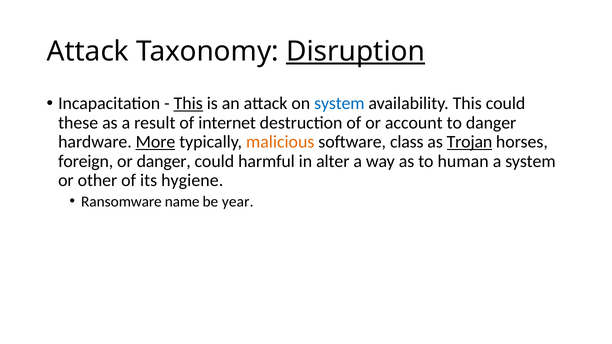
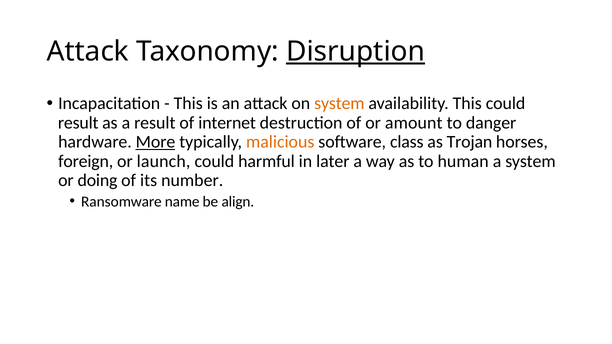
This underline: present -> none (188, 103)
system colour: blue -> orange (339, 103)
these: these -> result (78, 123)
account: account -> amount (414, 123)
Trojan underline: present -> none (469, 142)
or danger: danger -> launch (164, 161)
alter: alter -> later (333, 161)
other: other -> doing (98, 181)
hygiene: hygiene -> number (192, 181)
year: year -> align (238, 202)
